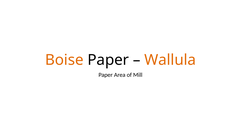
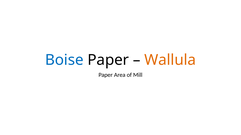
Boise colour: orange -> blue (64, 60)
